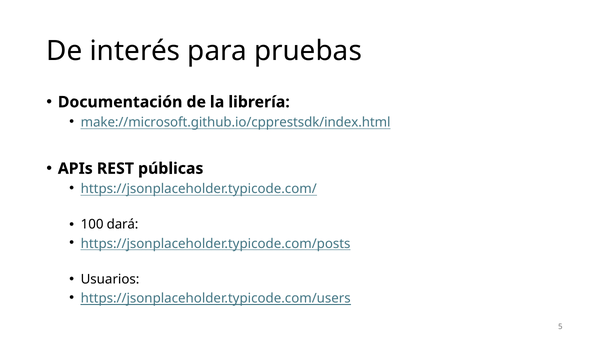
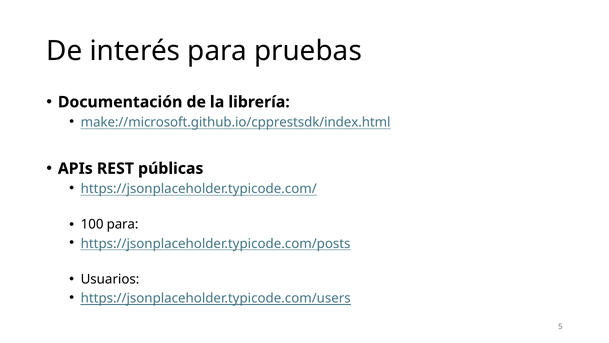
100 dará: dará -> para (123, 224)
